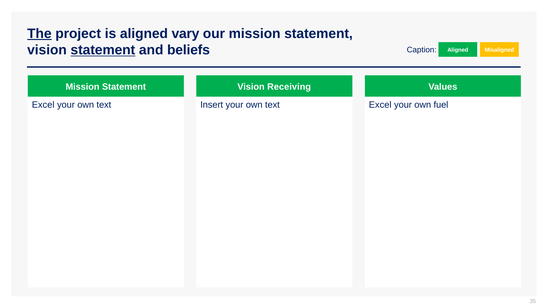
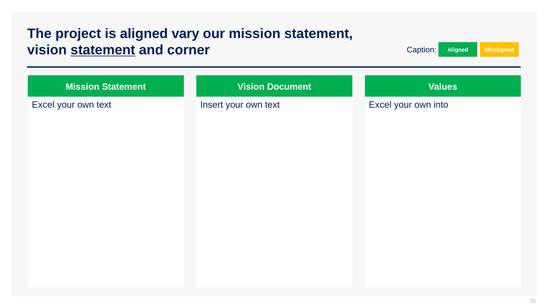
The underline: present -> none (39, 34)
beliefs: beliefs -> corner (188, 50)
Receiving: Receiving -> Document (289, 87)
fuel: fuel -> into (441, 105)
